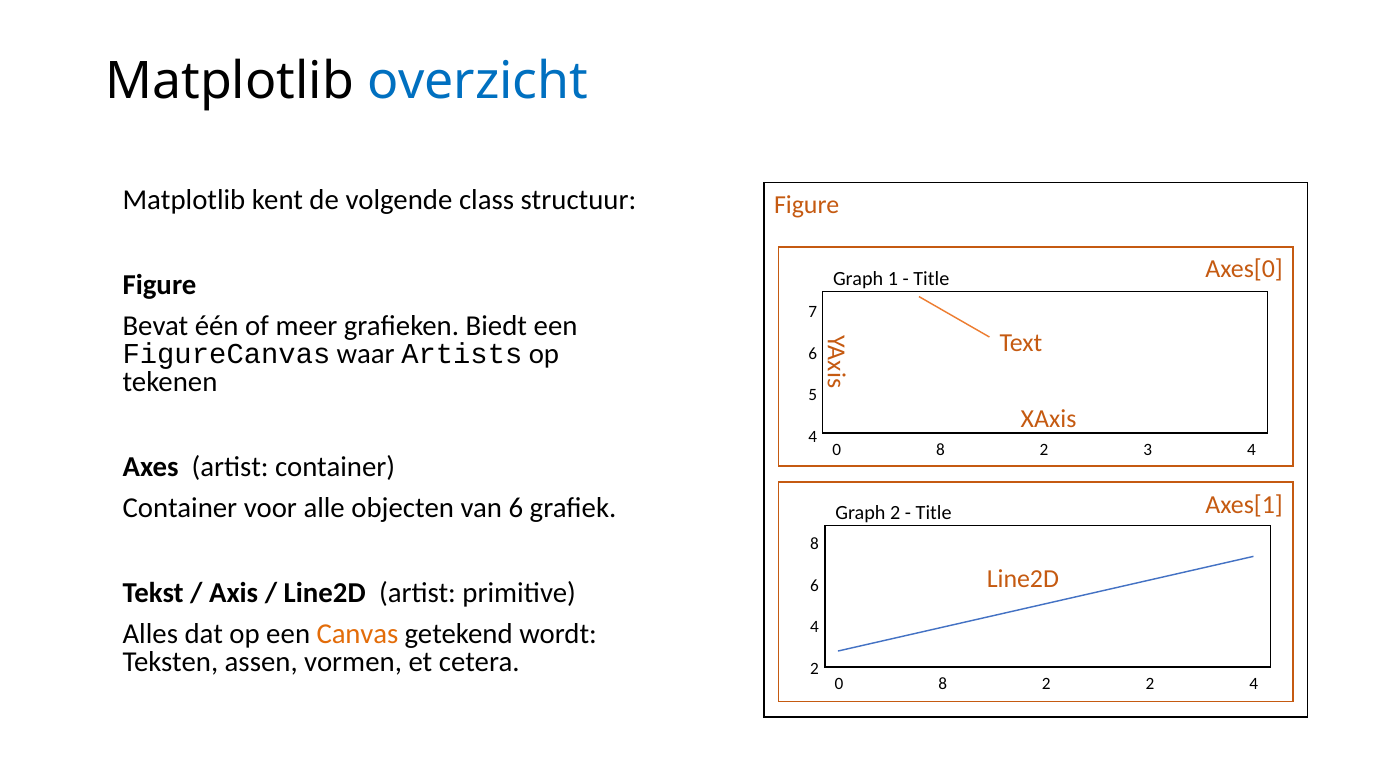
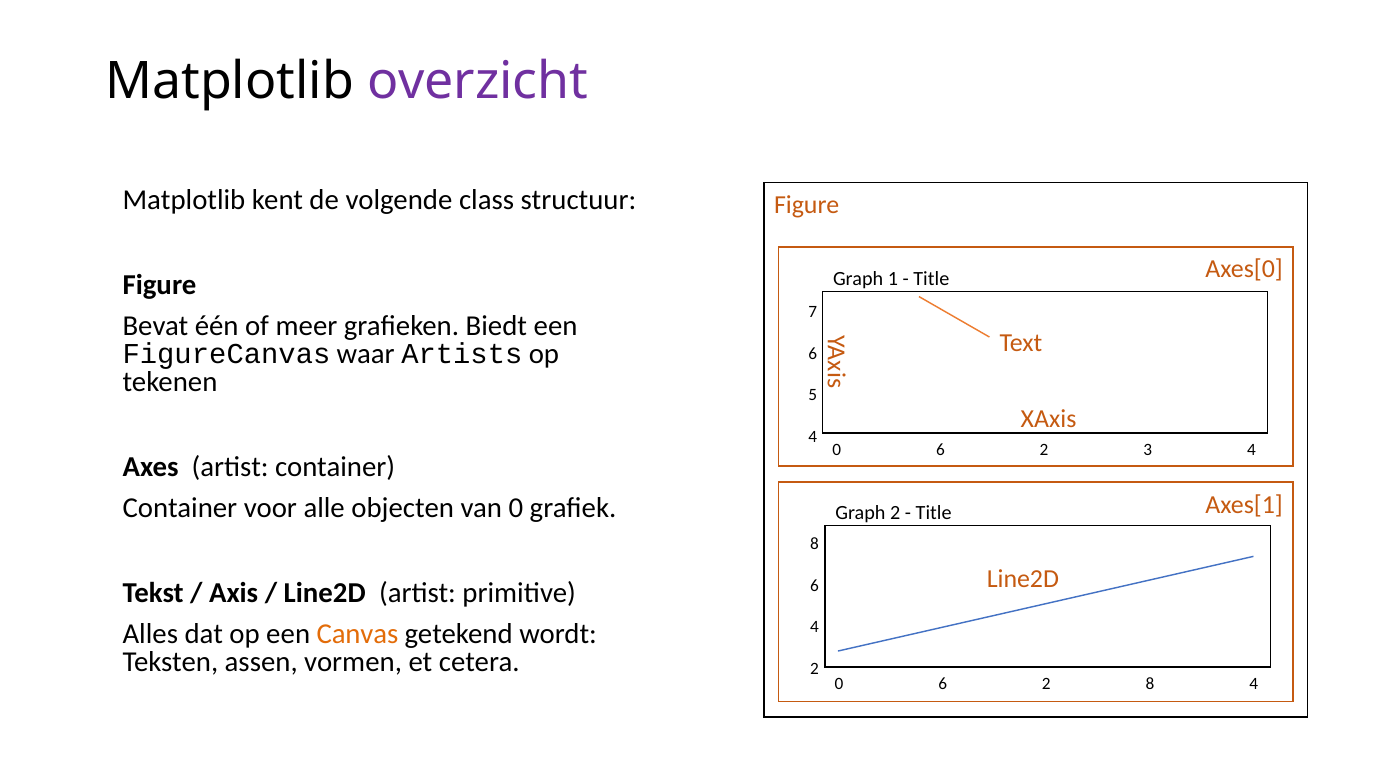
overzicht colour: blue -> purple (478, 82)
8: 8 -> 6 (940, 450)
van 6: 6 -> 0 (516, 508)
8: 8 -> 6 (943, 684)
2 2: 2 -> 8 (1150, 684)
